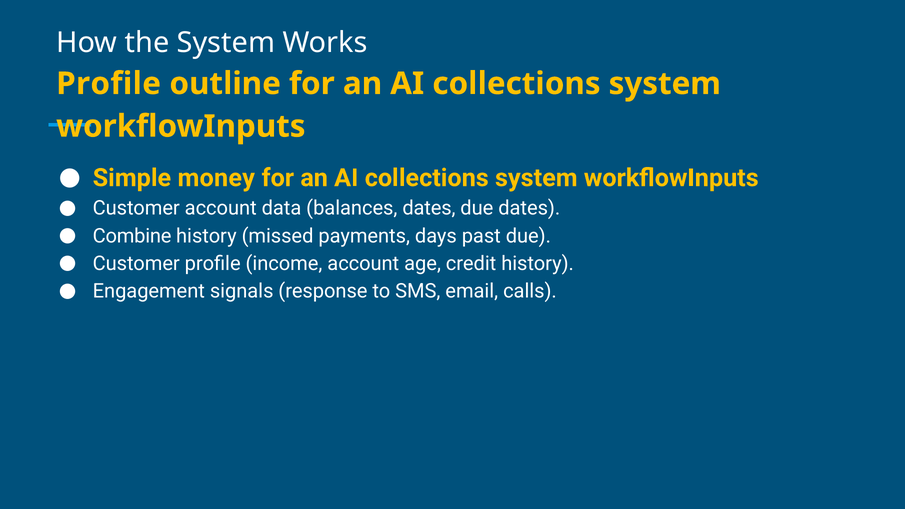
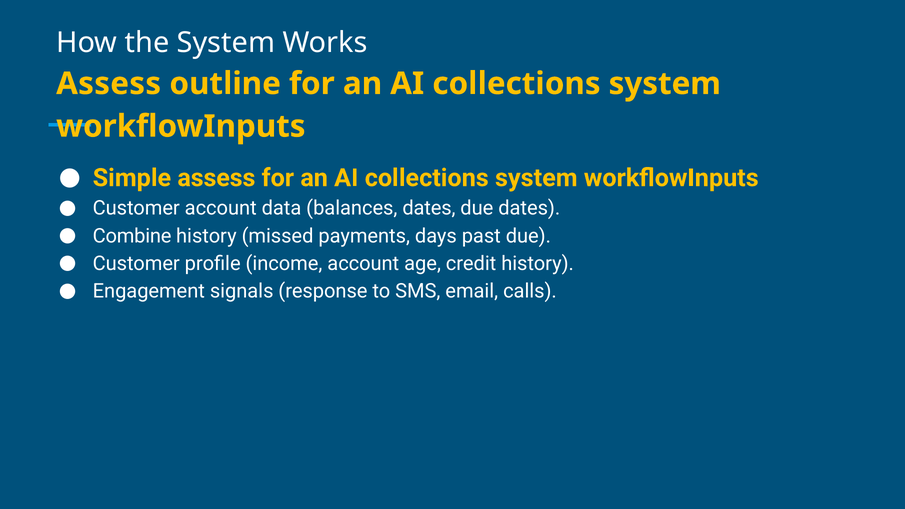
Profile: Profile -> Assess (109, 84)
Simple money: money -> assess (216, 178)
